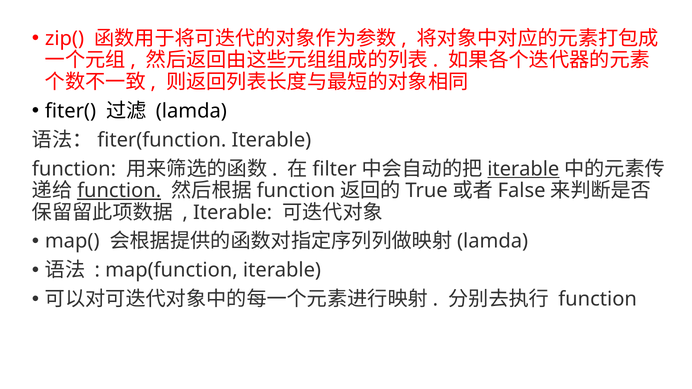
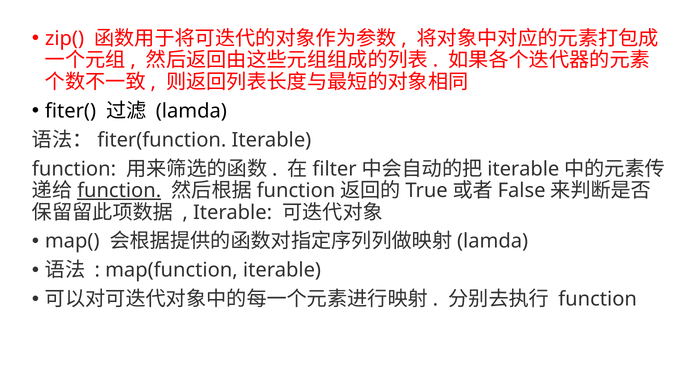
iterable underline: present -> none (523, 169)
